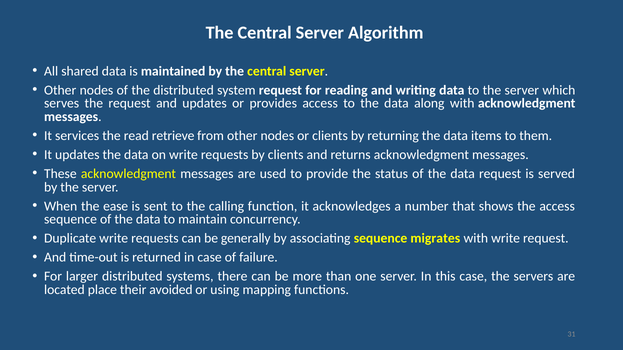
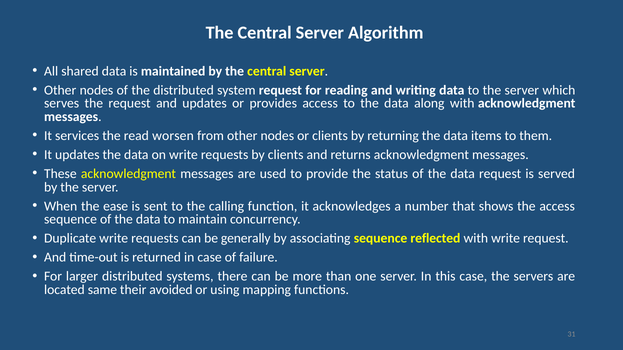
retrieve: retrieve -> worsen (173, 136)
migrates: migrates -> reflected (435, 239)
place: place -> same (102, 290)
